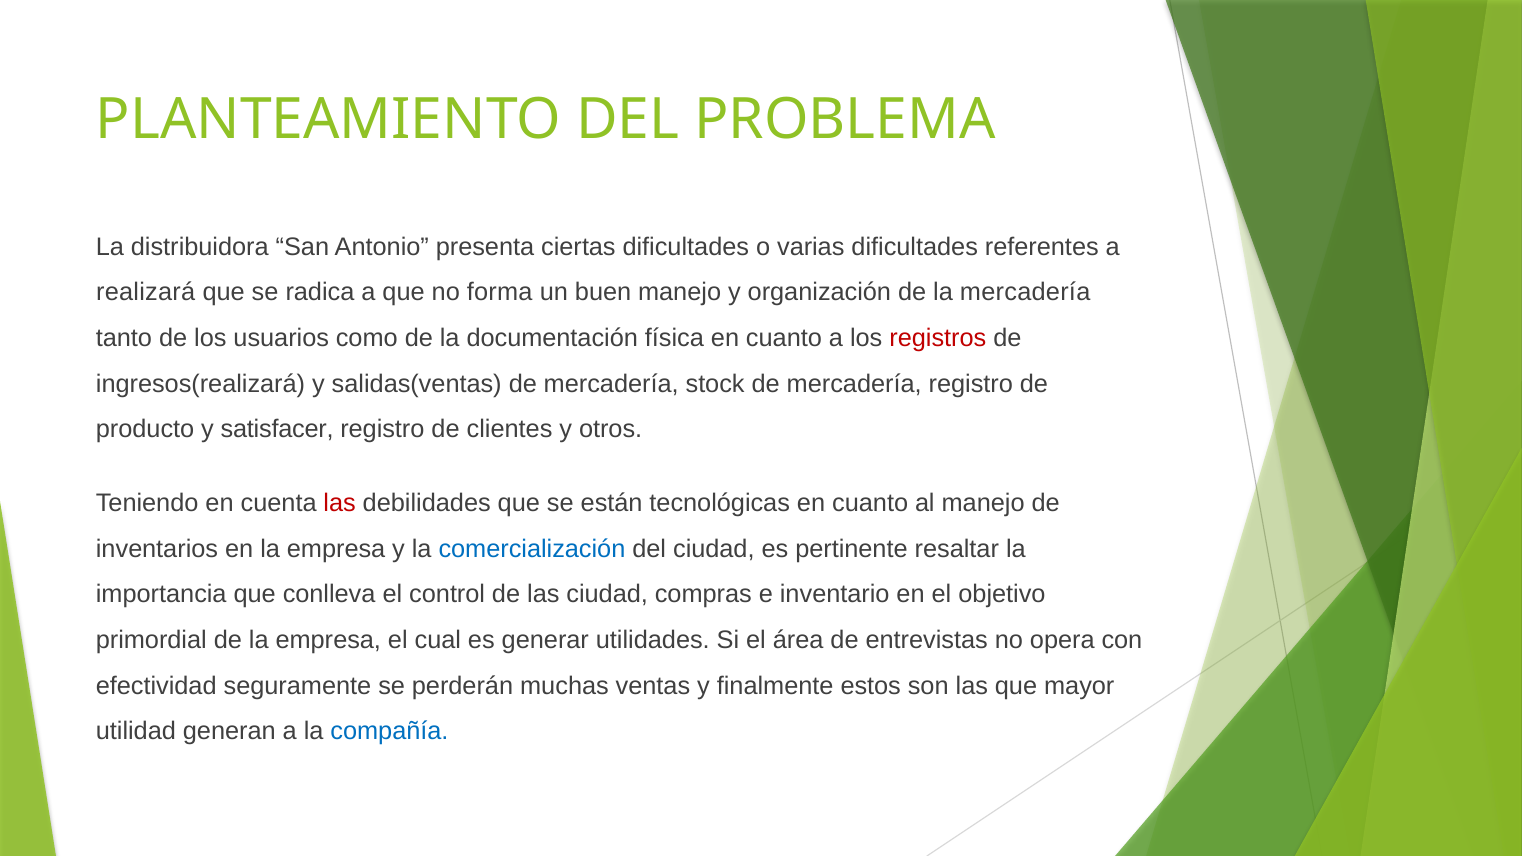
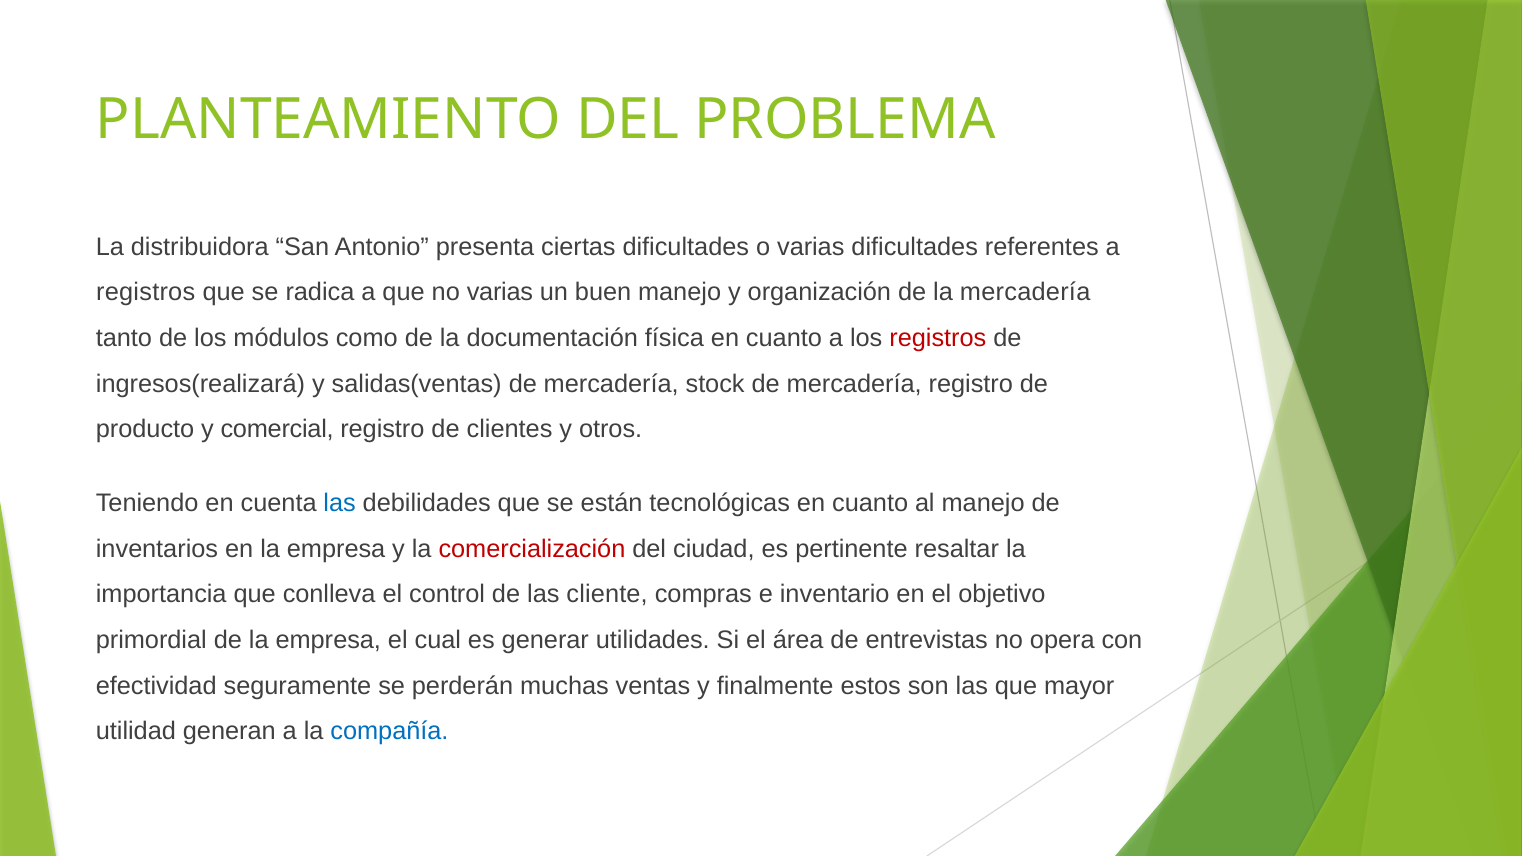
realizará: realizará -> registros (146, 292)
no forma: forma -> varias (500, 292)
usuarios: usuarios -> módulos (281, 338)
satisfacer: satisfacer -> comercial (277, 429)
las colour: red -> blue (340, 503)
comercialización colour: blue -> red (532, 549)
las ciudad: ciudad -> cliente (607, 595)
